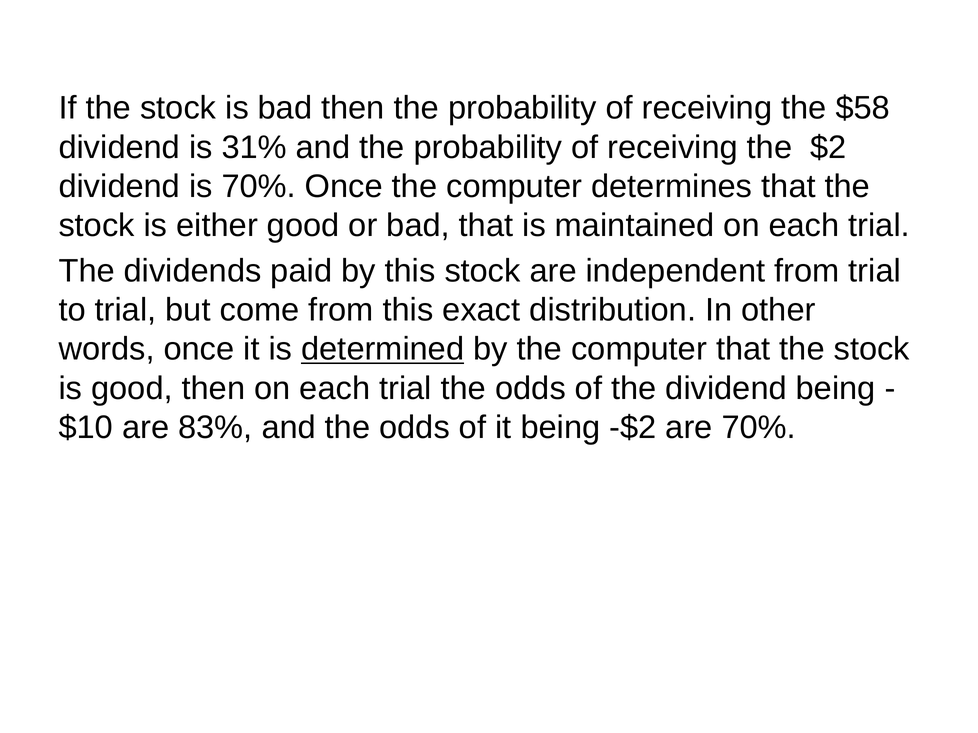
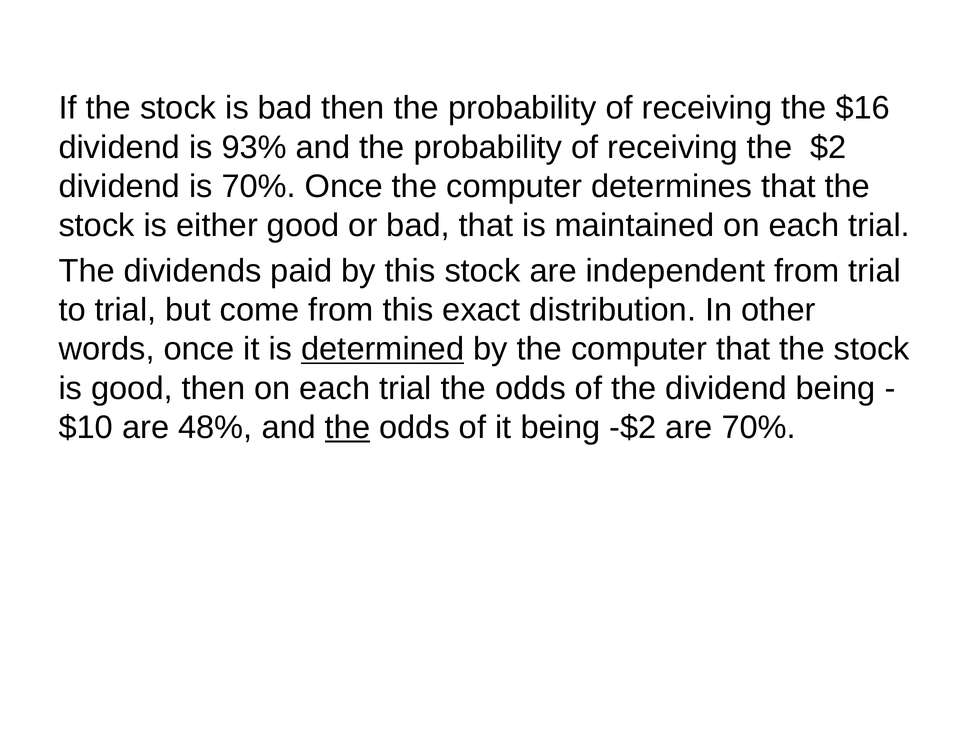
$58: $58 -> $16 (863, 108)
31%: 31% -> 93% (254, 147)
83%: 83% -> 48% (215, 428)
the underline: none -> present (348, 428)
